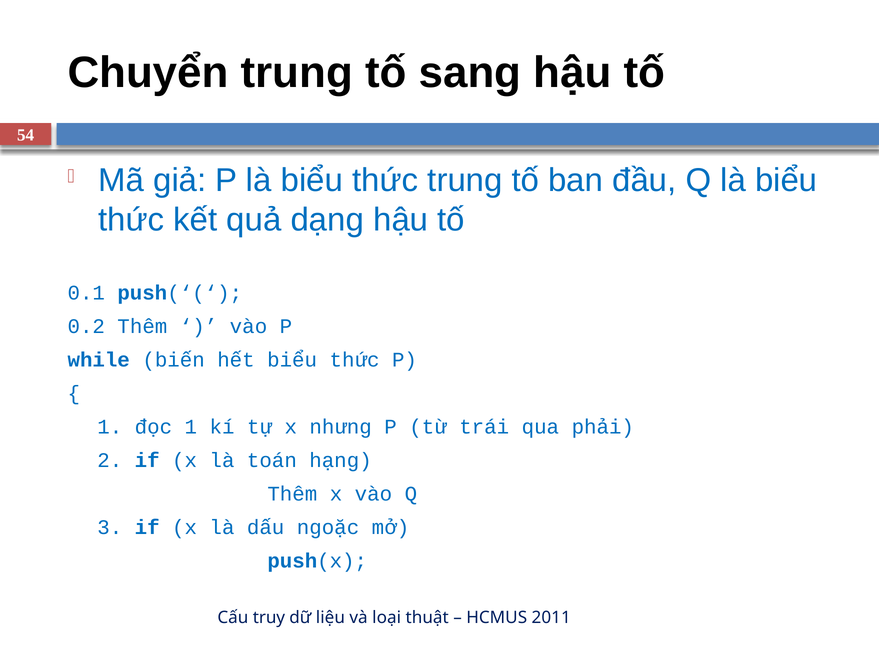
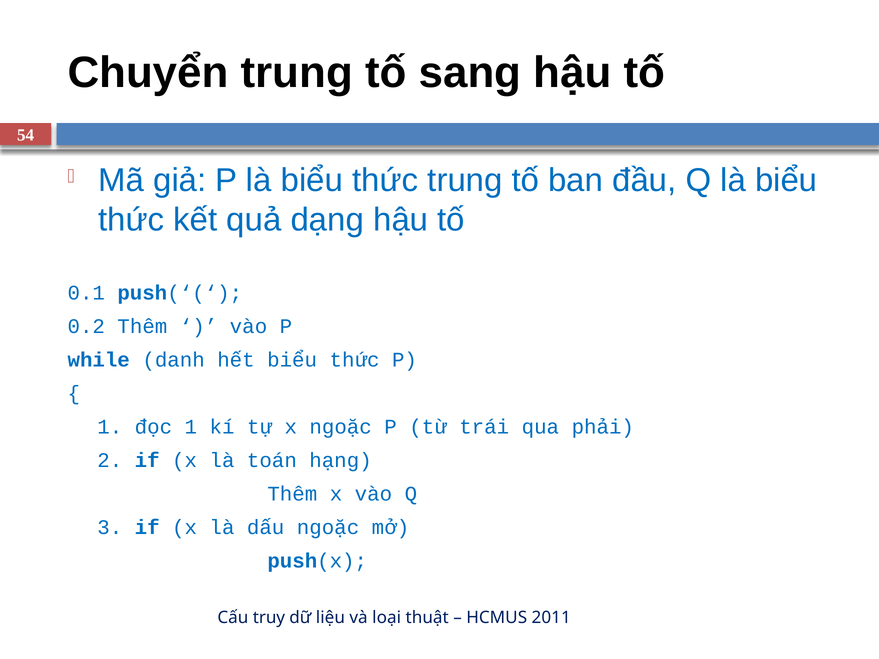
biến: biến -> danh (174, 360)
x nhưng: nhưng -> ngoặc (341, 427)
